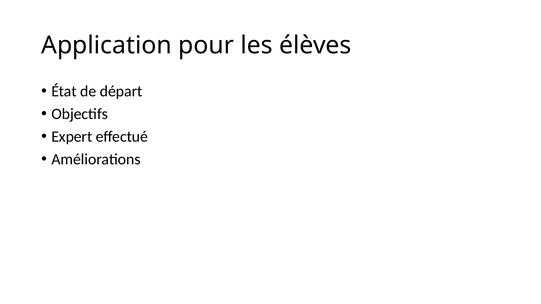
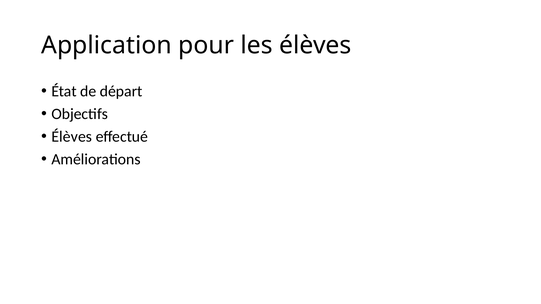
Expert: Expert -> Élèves (72, 137)
